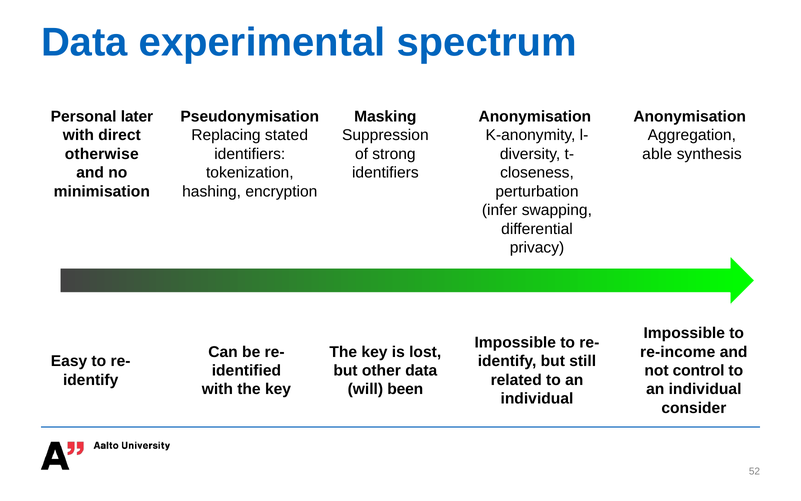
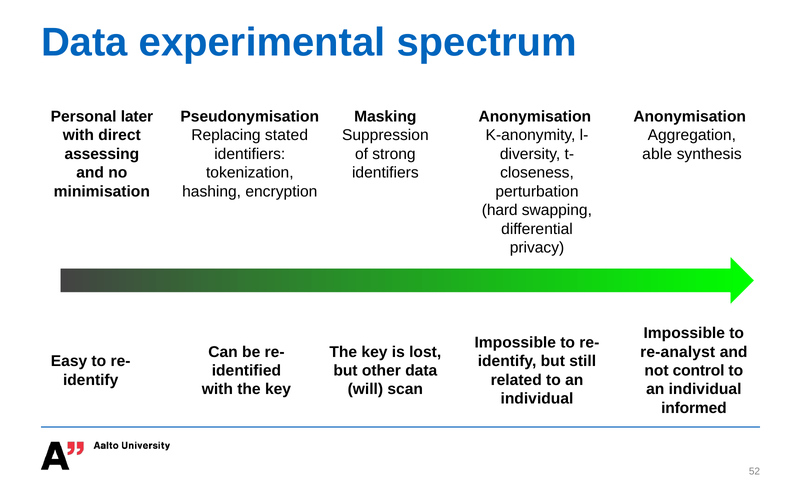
otherwise: otherwise -> assessing (102, 154)
infer: infer -> hard (500, 210)
re-income: re-income -> re-analyst (678, 352)
been: been -> scan (405, 389)
consider: consider -> informed (694, 408)
